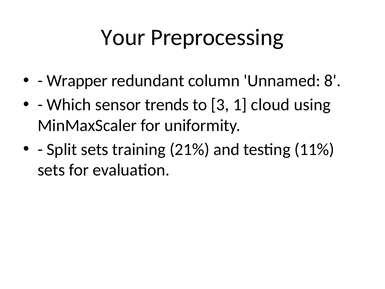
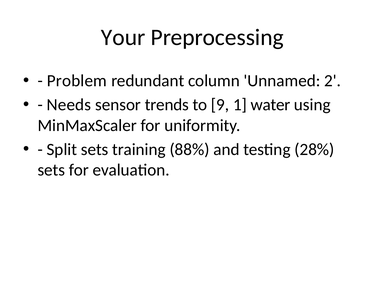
Wrapper: Wrapper -> Problem (77, 81)
8: 8 -> 2 (333, 81)
Which: Which -> Needs (69, 105)
3: 3 -> 9 (220, 105)
cloud: cloud -> water (270, 105)
21%: 21% -> 88% (189, 149)
11%: 11% -> 28% (314, 149)
